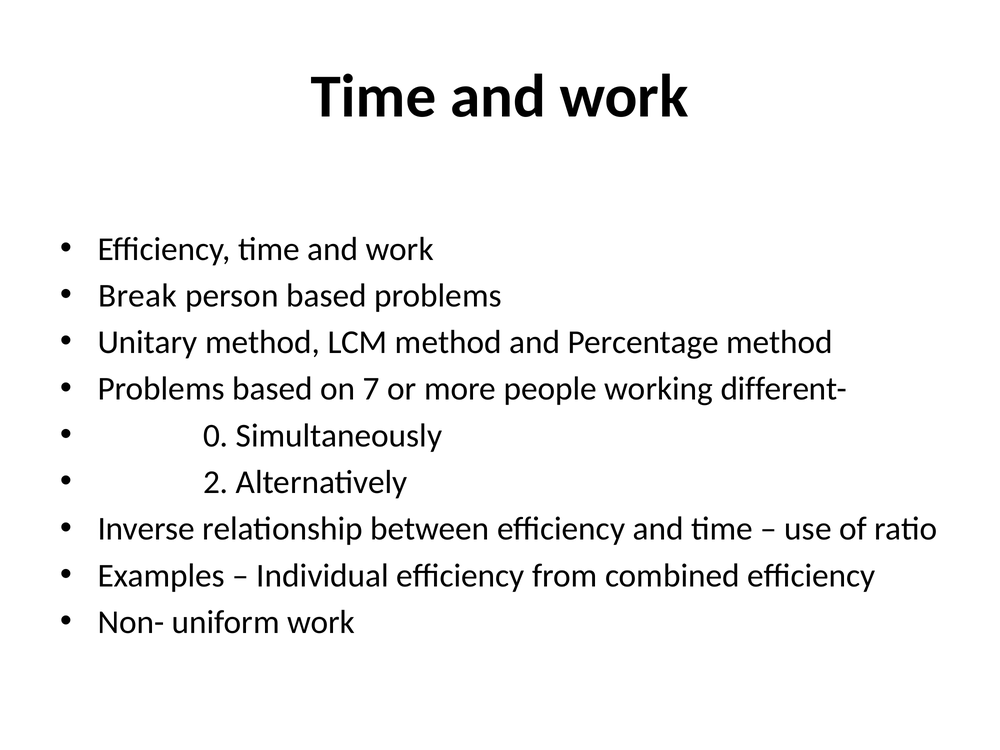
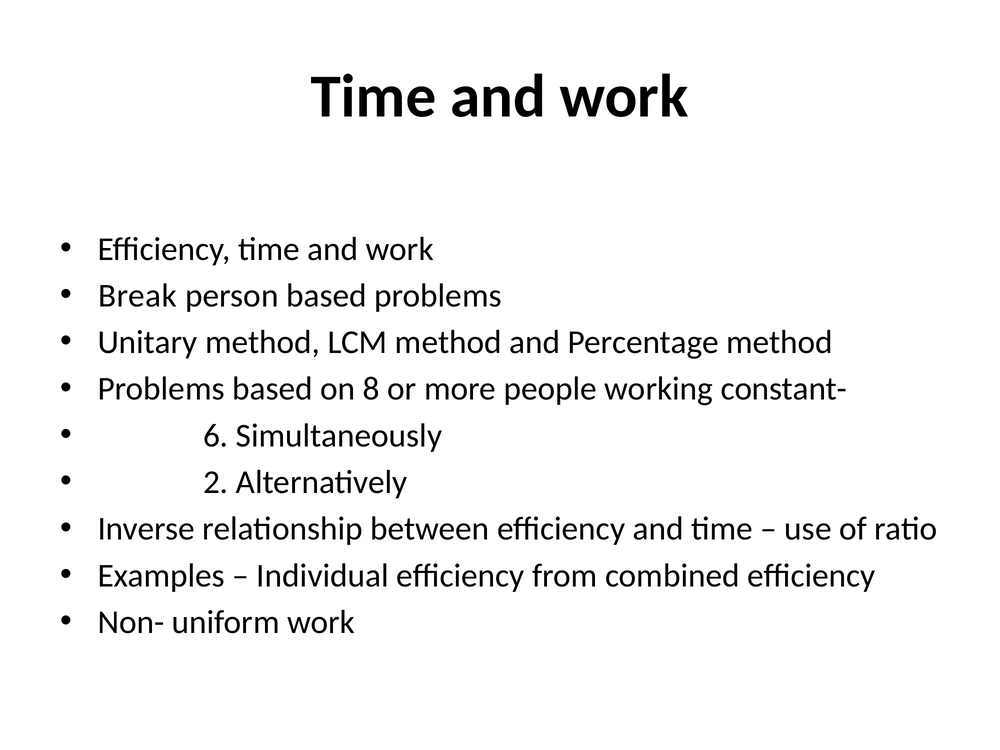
7: 7 -> 8 (371, 389)
different-: different- -> constant- (784, 389)
0: 0 -> 6 (216, 436)
